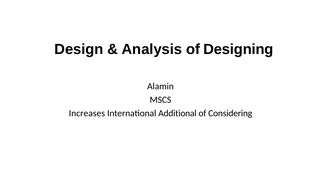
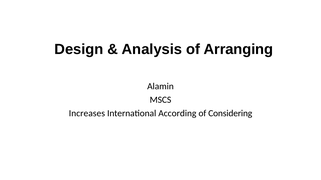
Designing: Designing -> Arranging (238, 50)
Additional: Additional -> According (177, 114)
